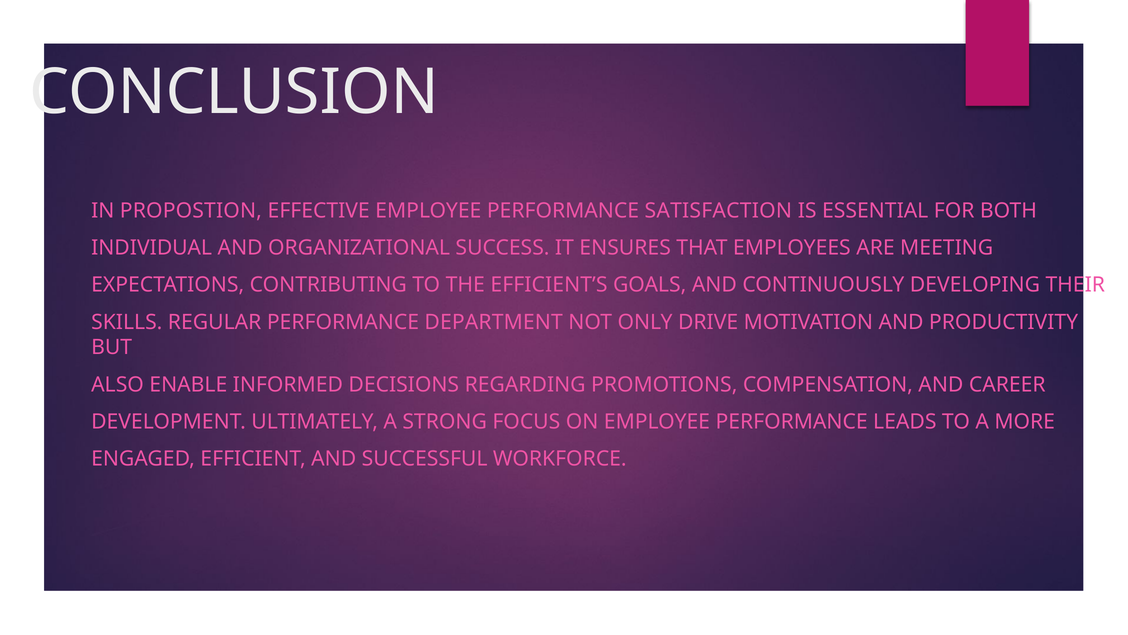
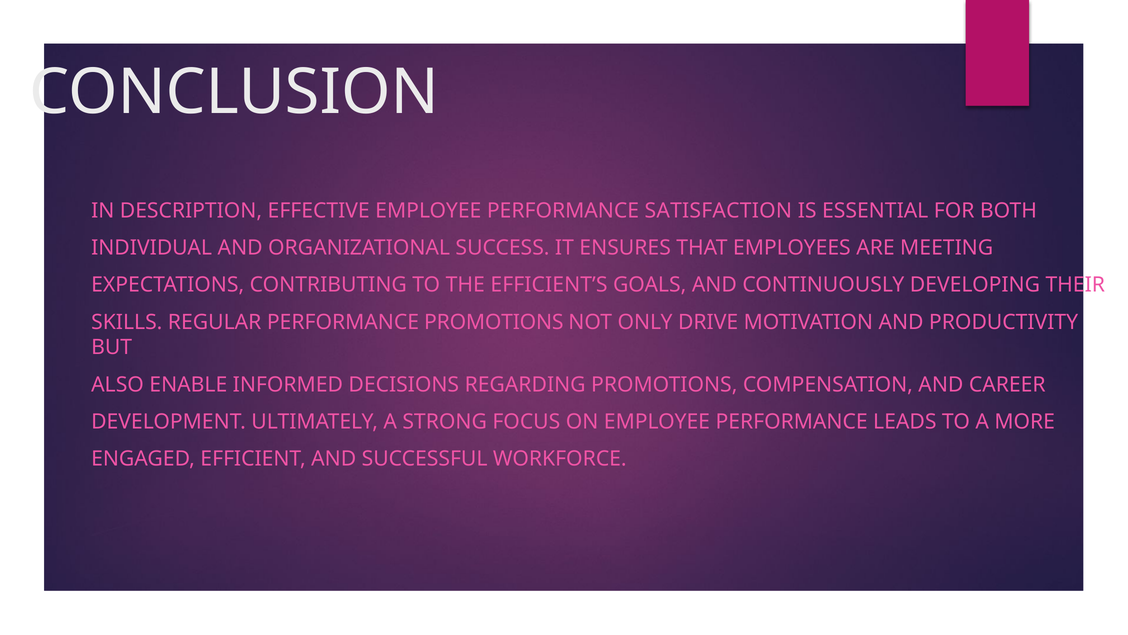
PROPOSTION: PROPOSTION -> DESCRIPTION (191, 210)
PERFORMANCE DEPARTMENT: DEPARTMENT -> PROMOTIONS (494, 322)
